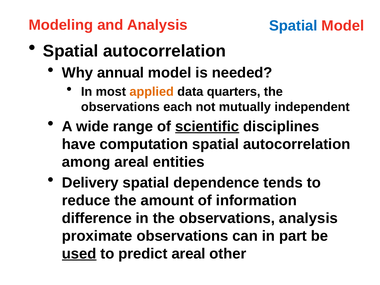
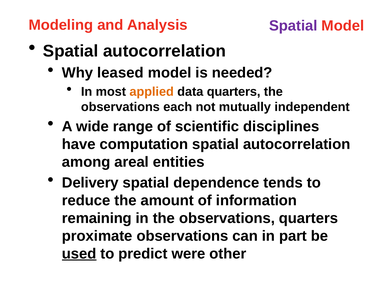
Spatial colour: blue -> purple (293, 26)
annual: annual -> leased (120, 73)
scientific underline: present -> none (207, 126)
difference: difference -> remaining (97, 218)
observations analysis: analysis -> quarters (308, 218)
predict areal: areal -> were (189, 254)
